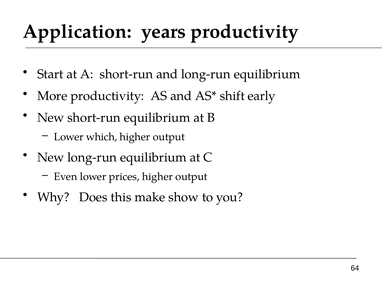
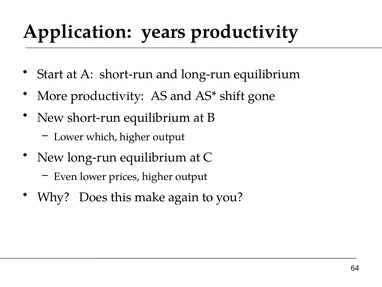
early: early -> gone (262, 96)
show: show -> again (184, 197)
